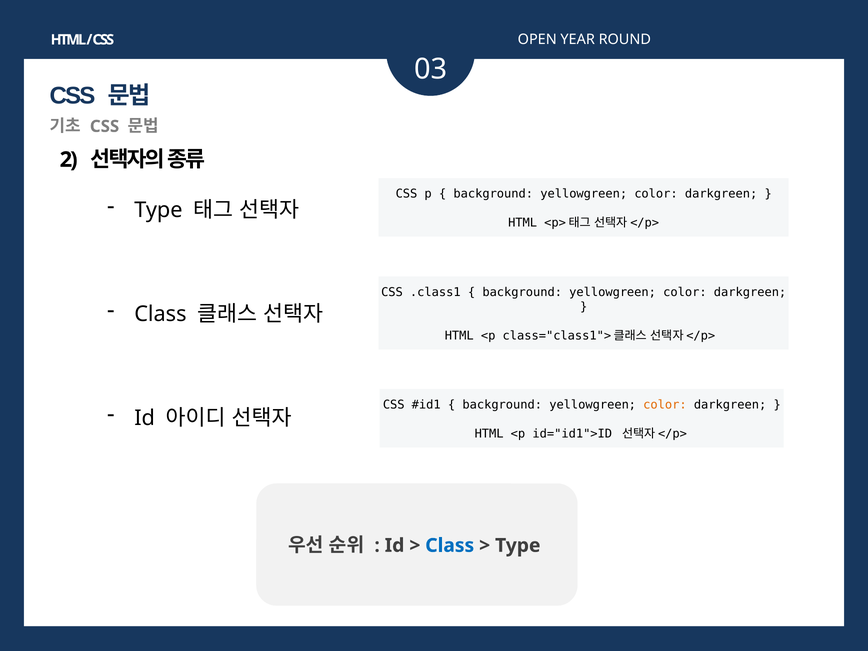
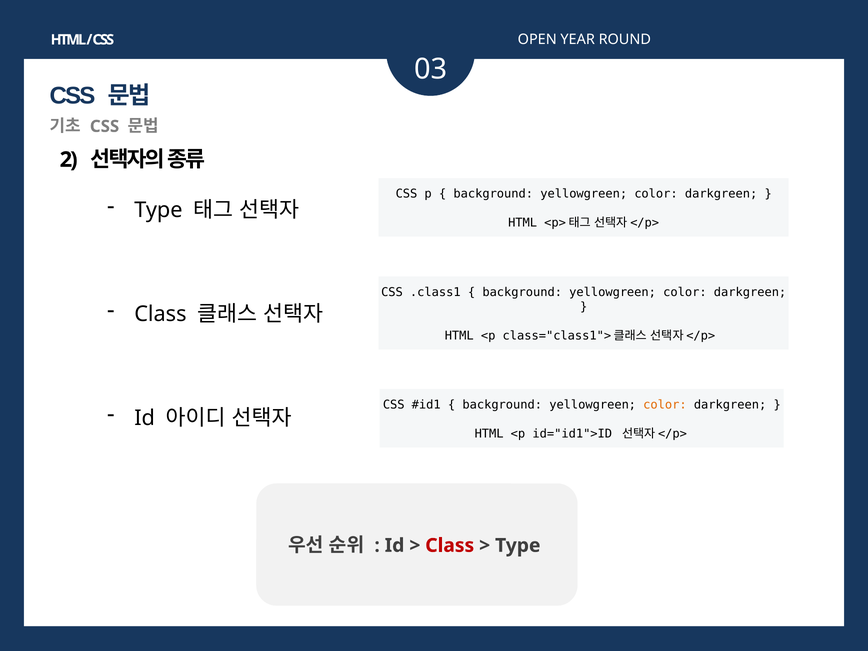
Class colour: blue -> red (450, 546)
